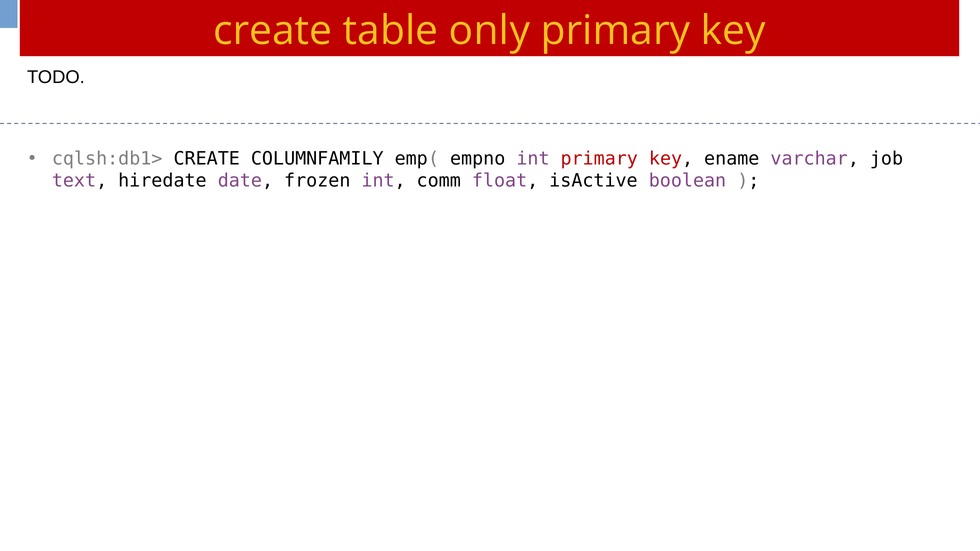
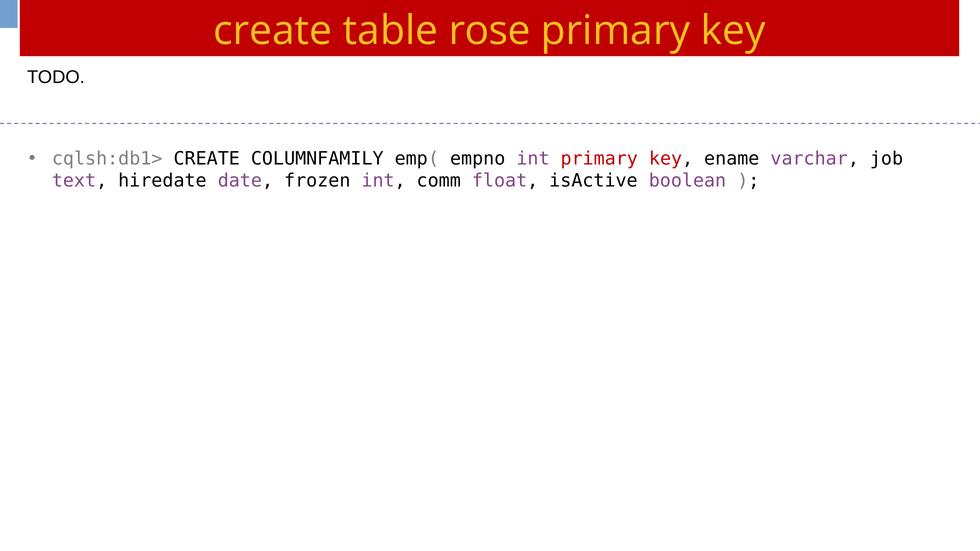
only: only -> rose (490, 31)
